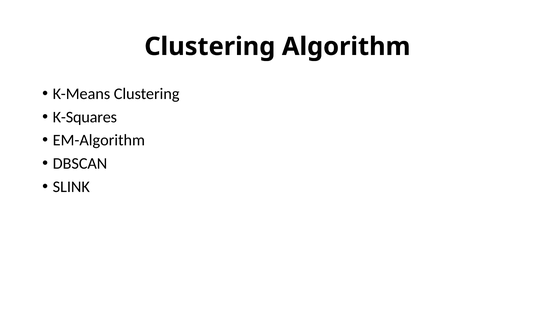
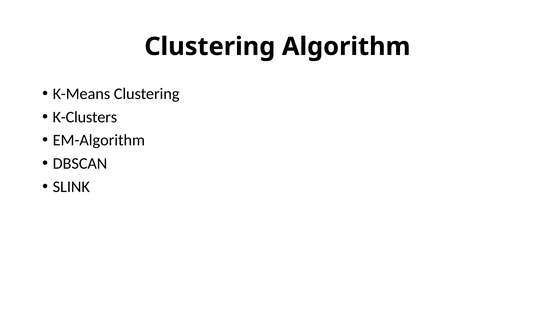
K-Squares: K-Squares -> K-Clusters (85, 117)
